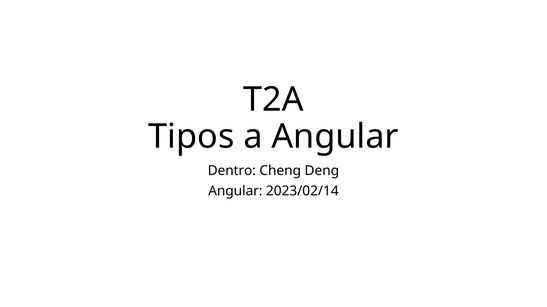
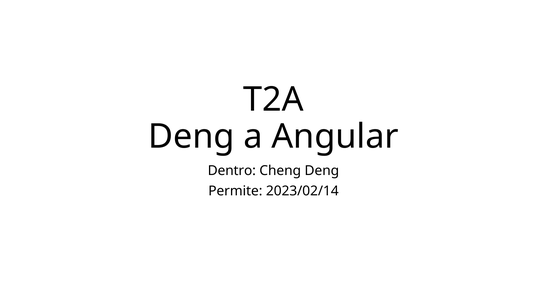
Tipos: Tipos -> Deng (191, 137)
Angular: Angular -> Permite (235, 191)
